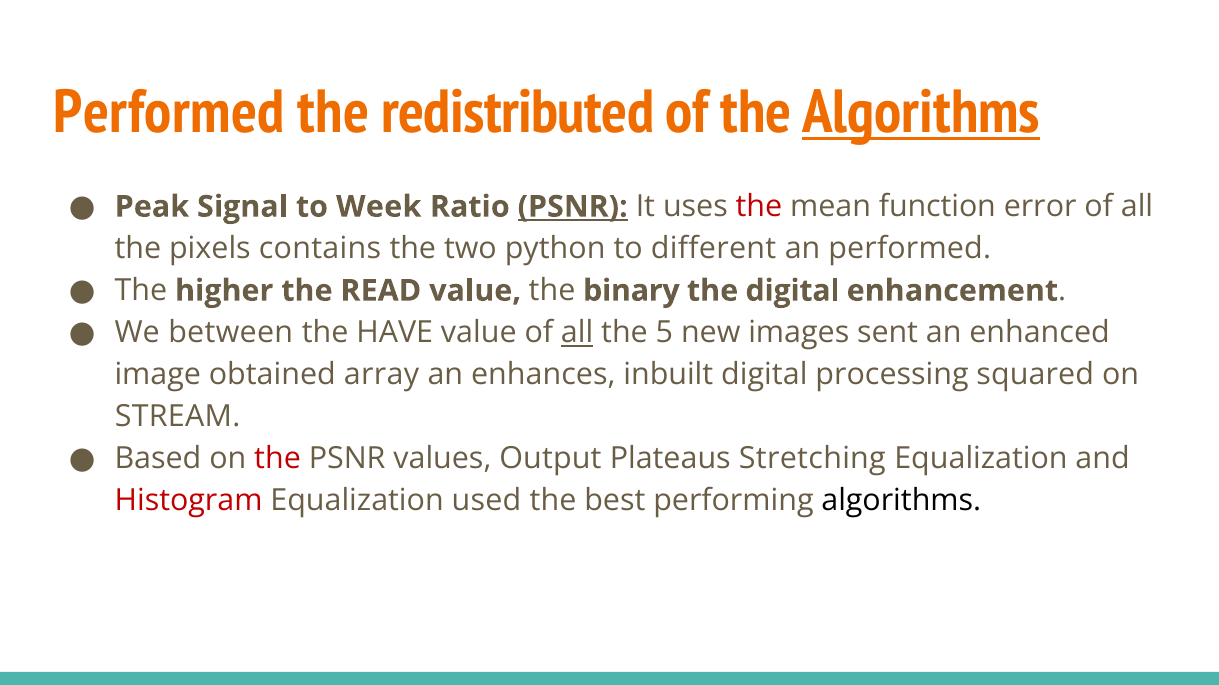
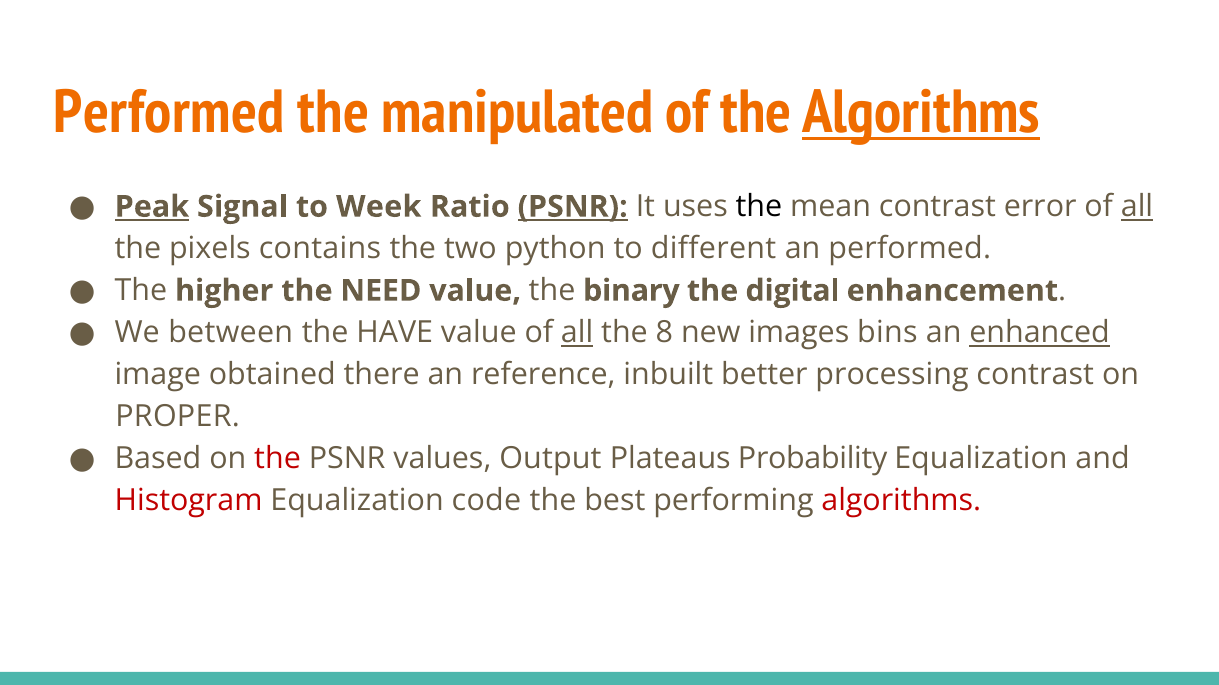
redistributed: redistributed -> manipulated (517, 112)
Peak underline: none -> present (152, 207)
the colour: red -> black (759, 207)
mean function: function -> contrast (937, 207)
all underline: none -> present (1137, 207)
READ: READ -> NEED (381, 291)
5: 5 -> 8 (664, 333)
sent: sent -> bins (887, 333)
enhanced underline: none -> present (1040, 333)
array: array -> there (382, 375)
enhances: enhances -> reference (543, 375)
inbuilt digital: digital -> better (764, 375)
processing squared: squared -> contrast (1035, 375)
STREAM: STREAM -> PROPER (178, 417)
Stretching: Stretching -> Probability (813, 459)
used: used -> code (486, 501)
algorithms colour: black -> red (901, 501)
